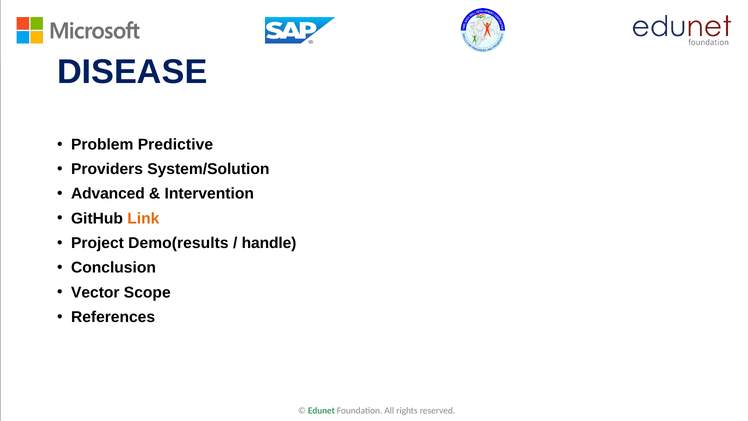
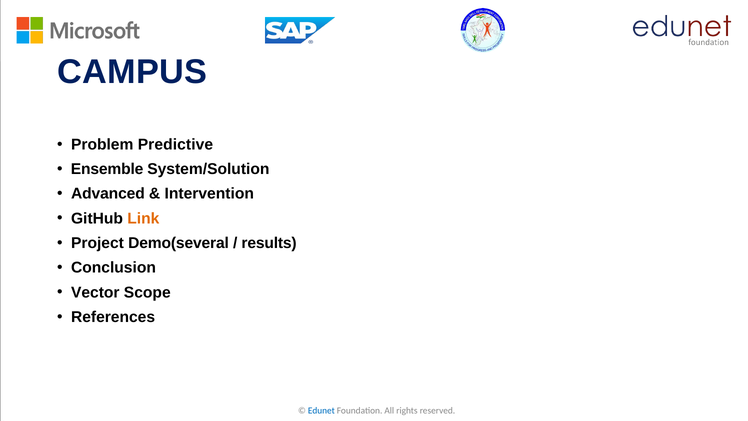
DISEASE: DISEASE -> CAMPUS (132, 72)
Providers: Providers -> Ensemble (107, 169)
Demo(results: Demo(results -> Demo(several (179, 243)
handle: handle -> results (269, 243)
Edunet colour: green -> blue (321, 410)
